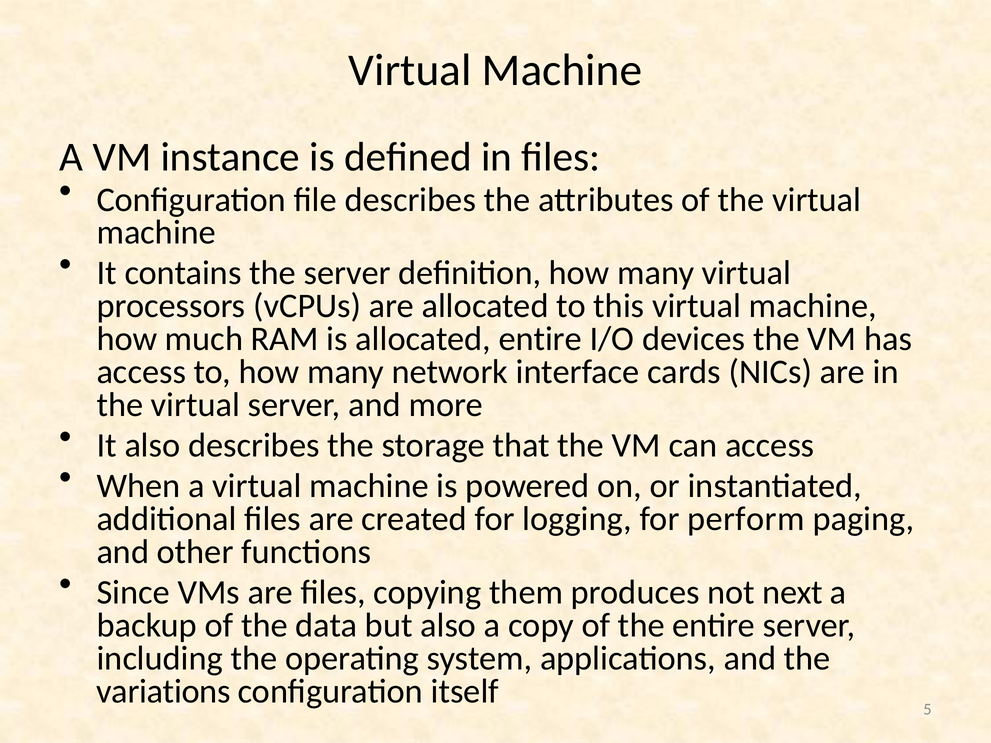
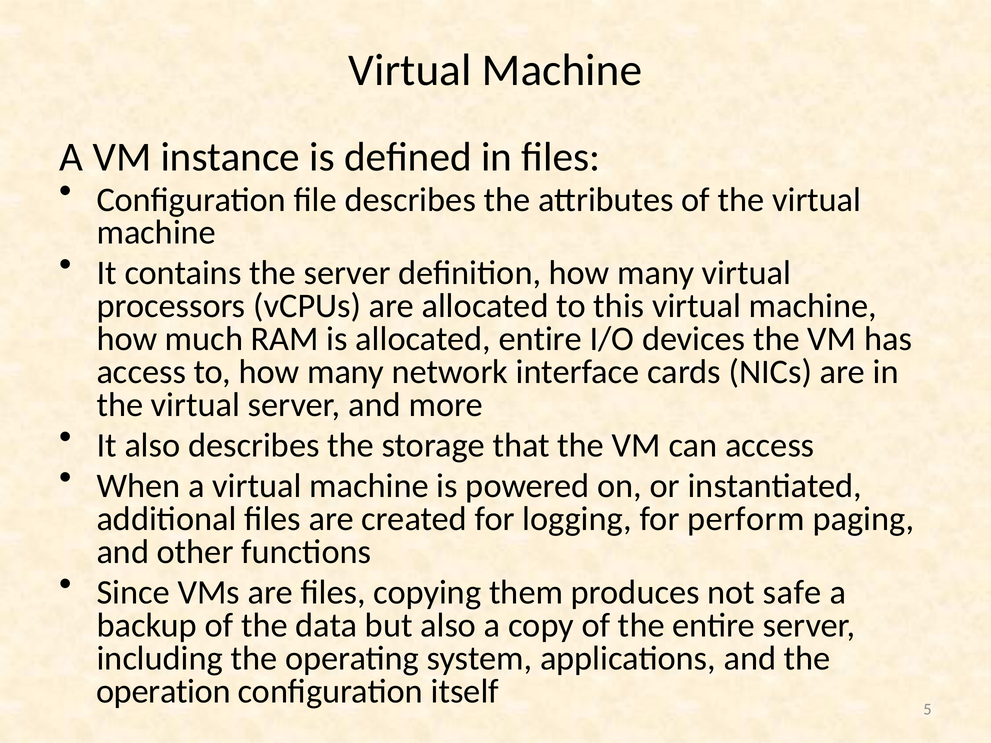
next: next -> safe (792, 593)
variations: variations -> operation (163, 692)
